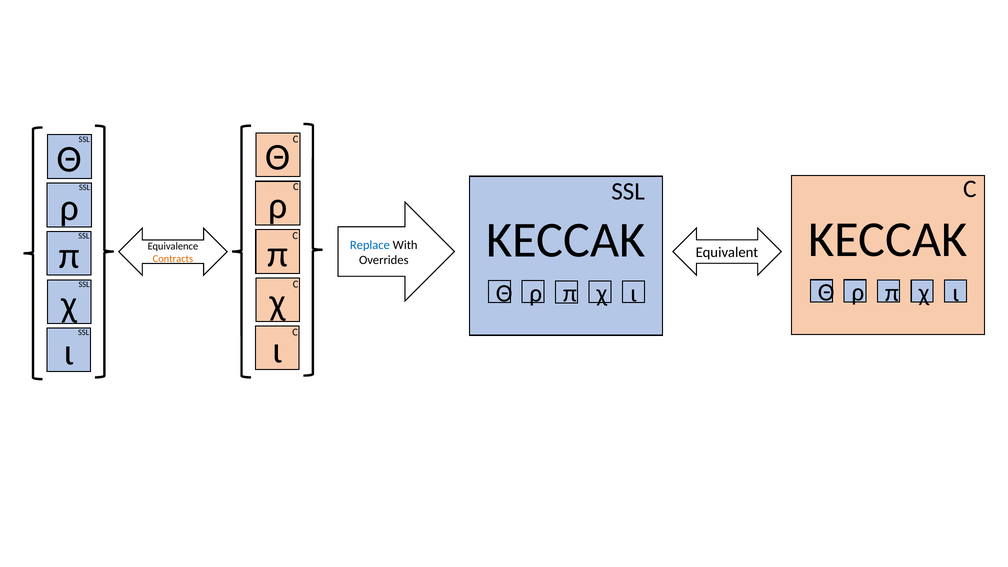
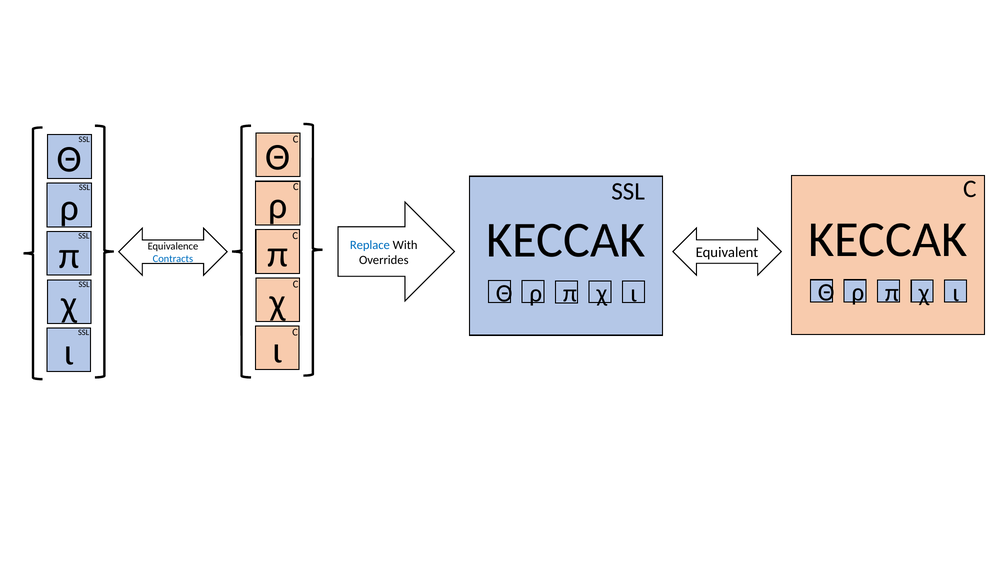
Contracts colour: orange -> blue (173, 259)
